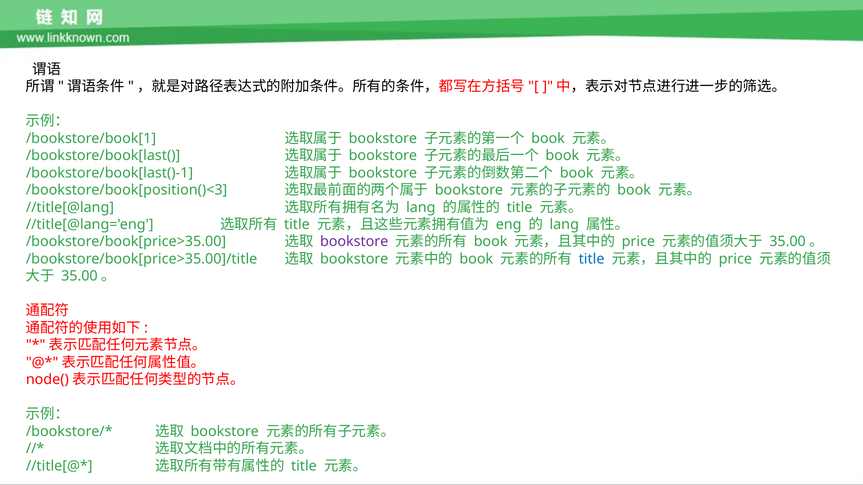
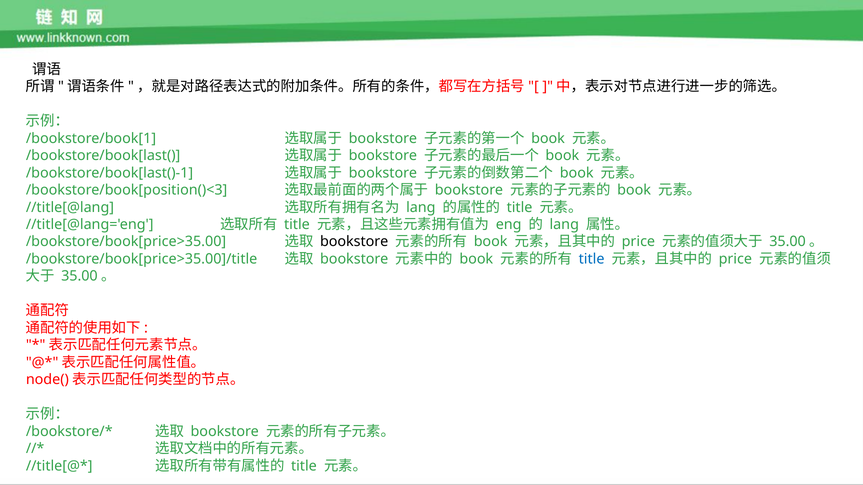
bookstore colour: purple -> black (354, 242)
